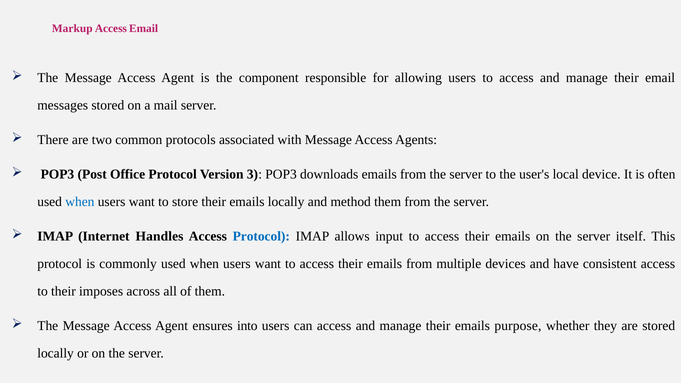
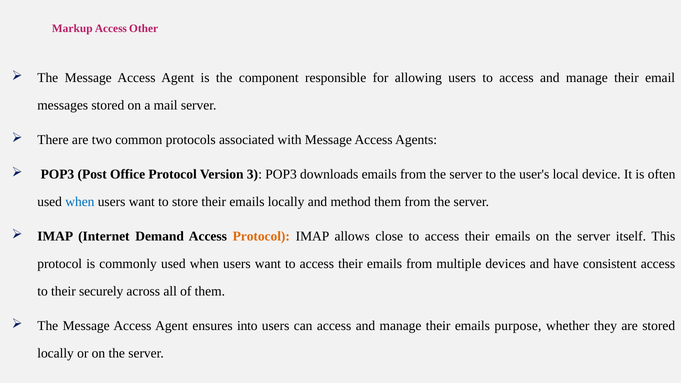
Access Email: Email -> Other (144, 28)
Handles: Handles -> Demand (160, 236)
Protocol colour: blue -> orange (261, 236)
input: input -> close (389, 236)
imposes: imposes -> securely (101, 291)
